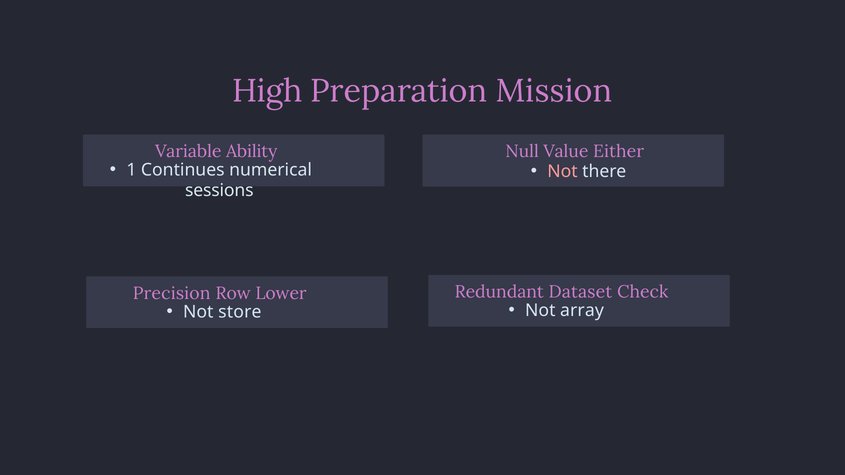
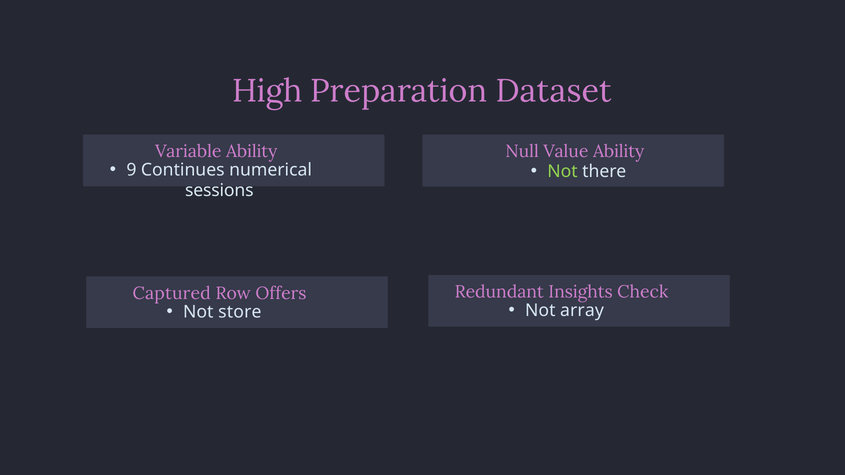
Mission: Mission -> Dataset (554, 91)
Value Either: Either -> Ability (619, 152)
1: 1 -> 9 (131, 170)
Not colour: pink -> light green (562, 172)
Dataset: Dataset -> Insights (581, 292)
Precision: Precision -> Captured (172, 293)
Lower: Lower -> Offers (281, 293)
